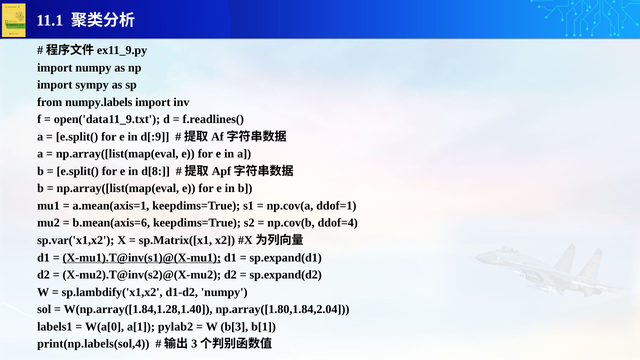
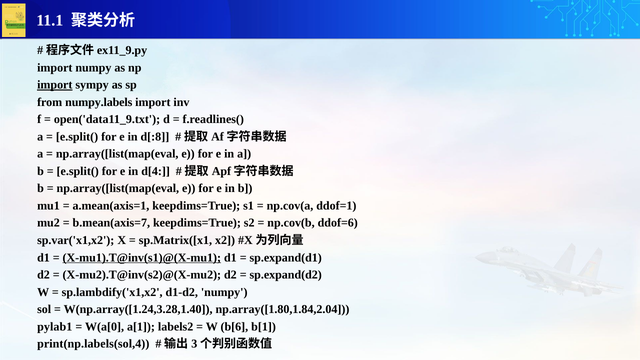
import underline: none -> present (55, 85)
d[:9: d[:9 -> d[:8 (155, 137)
d[8: d[8 -> d[4 (156, 171)
b.mean(axis=6: b.mean(axis=6 -> b.mean(axis=7 (111, 223)
ddof=4: ddof=4 -> ddof=6 (338, 223)
W(np.array([1.84,1.28,1.40: W(np.array([1.84,1.28,1.40 -> W(np.array([1.24,3.28,1.40 (138, 309)
labels1: labels1 -> pylab1 (55, 327)
pylab2: pylab2 -> labels2 (176, 327)
b[3: b[3 -> b[6 (234, 327)
